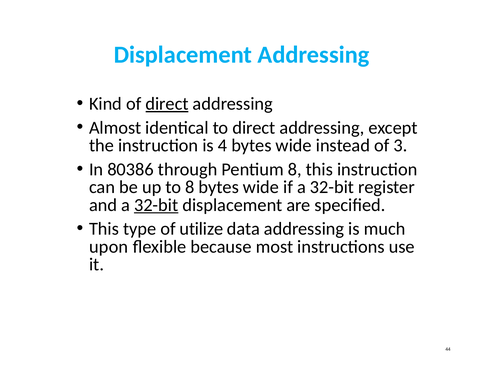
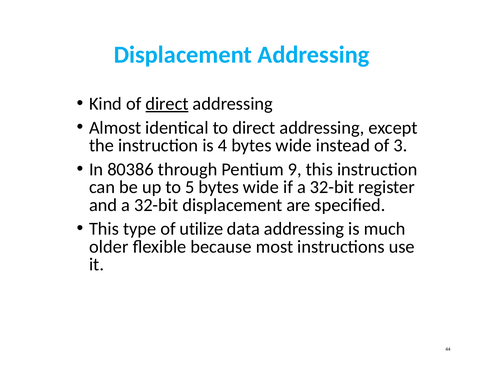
Pentium 8: 8 -> 9 (295, 170)
to 8: 8 -> 5 (190, 188)
32-bit underline: present -> none (156, 205)
upon: upon -> older (109, 247)
